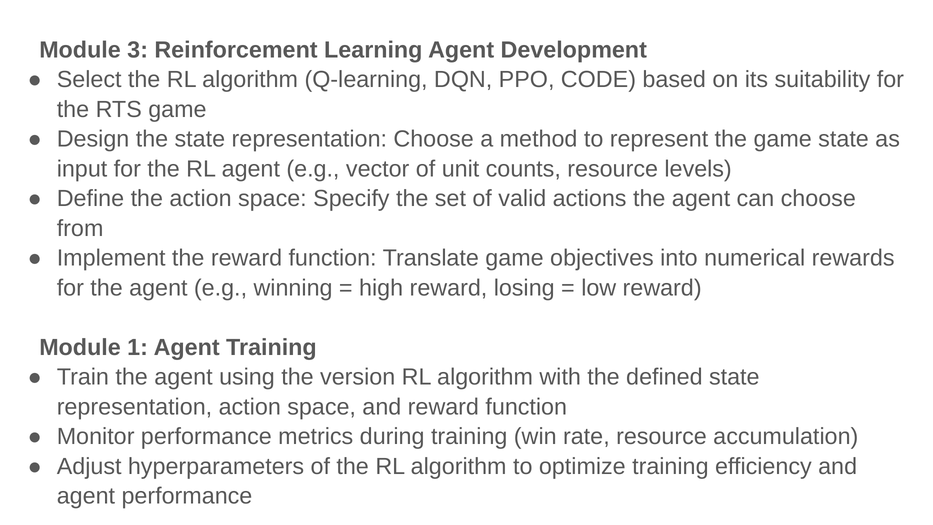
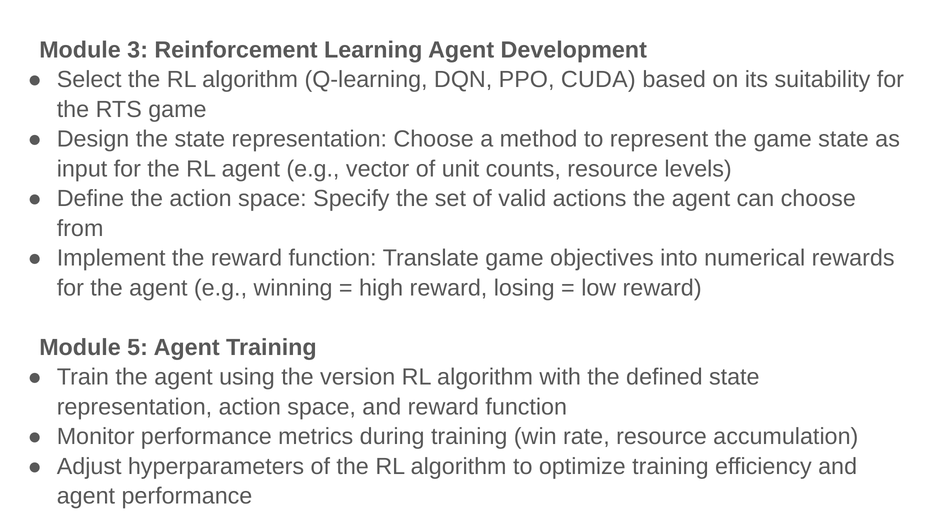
CODE: CODE -> CUDA (598, 80)
1: 1 -> 5 (138, 347)
